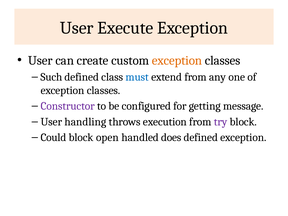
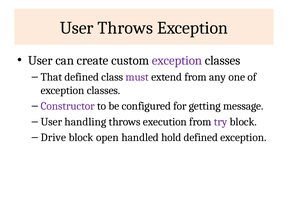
User Execute: Execute -> Throws (125, 28)
exception colour: orange -> purple (177, 60)
Such: Such -> That (51, 77)
must colour: blue -> purple (137, 77)
Could: Could -> Drive (53, 137)
does: does -> hold (171, 137)
